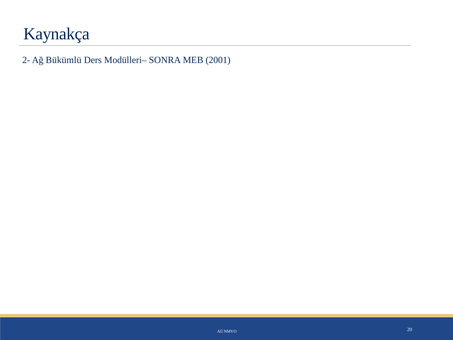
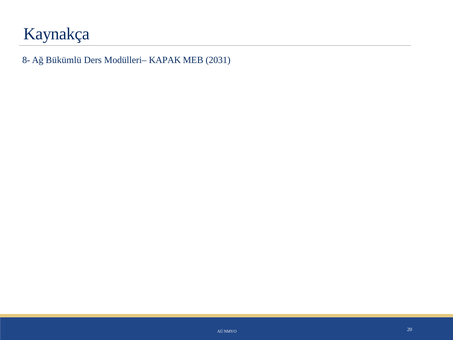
2-: 2- -> 8- (26, 60)
SONRA: SONRA -> KAPAK (165, 60)
2001: 2001 -> 2031 (218, 60)
